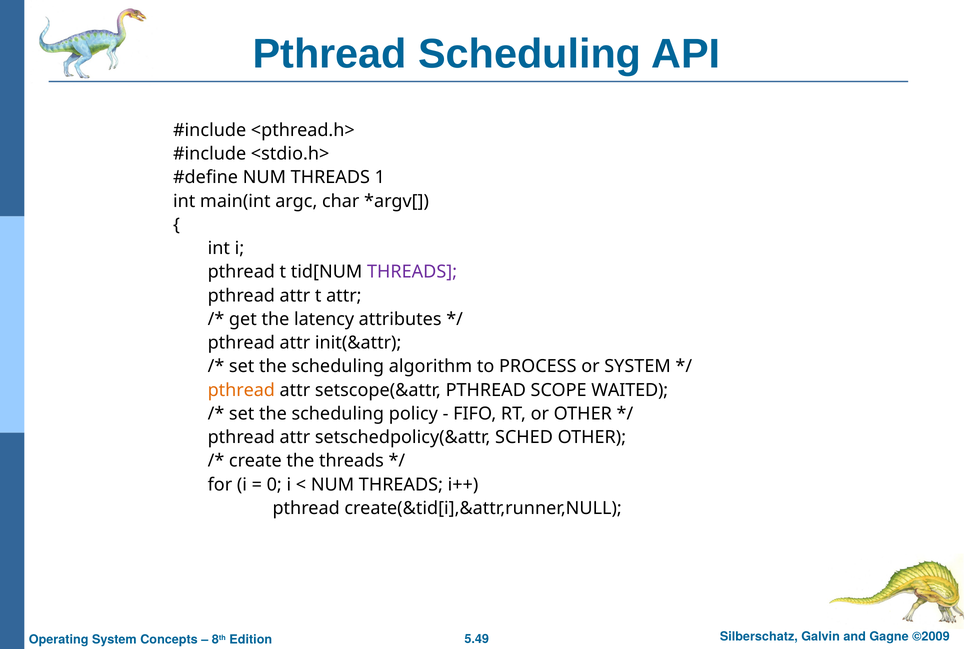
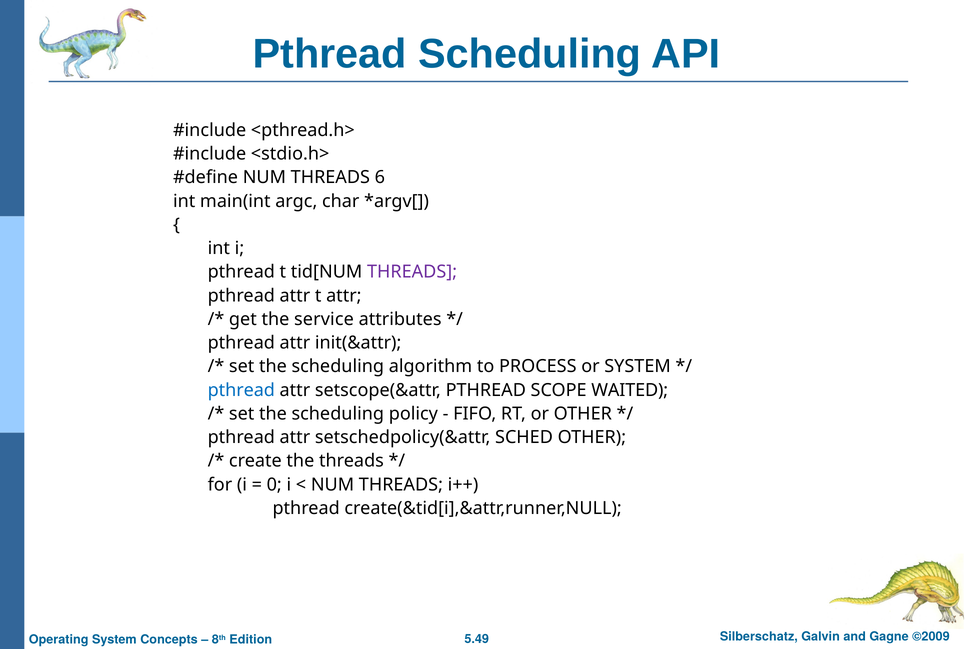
1: 1 -> 6 (380, 177)
latency: latency -> service (324, 319)
pthread colour: orange -> blue (241, 390)
